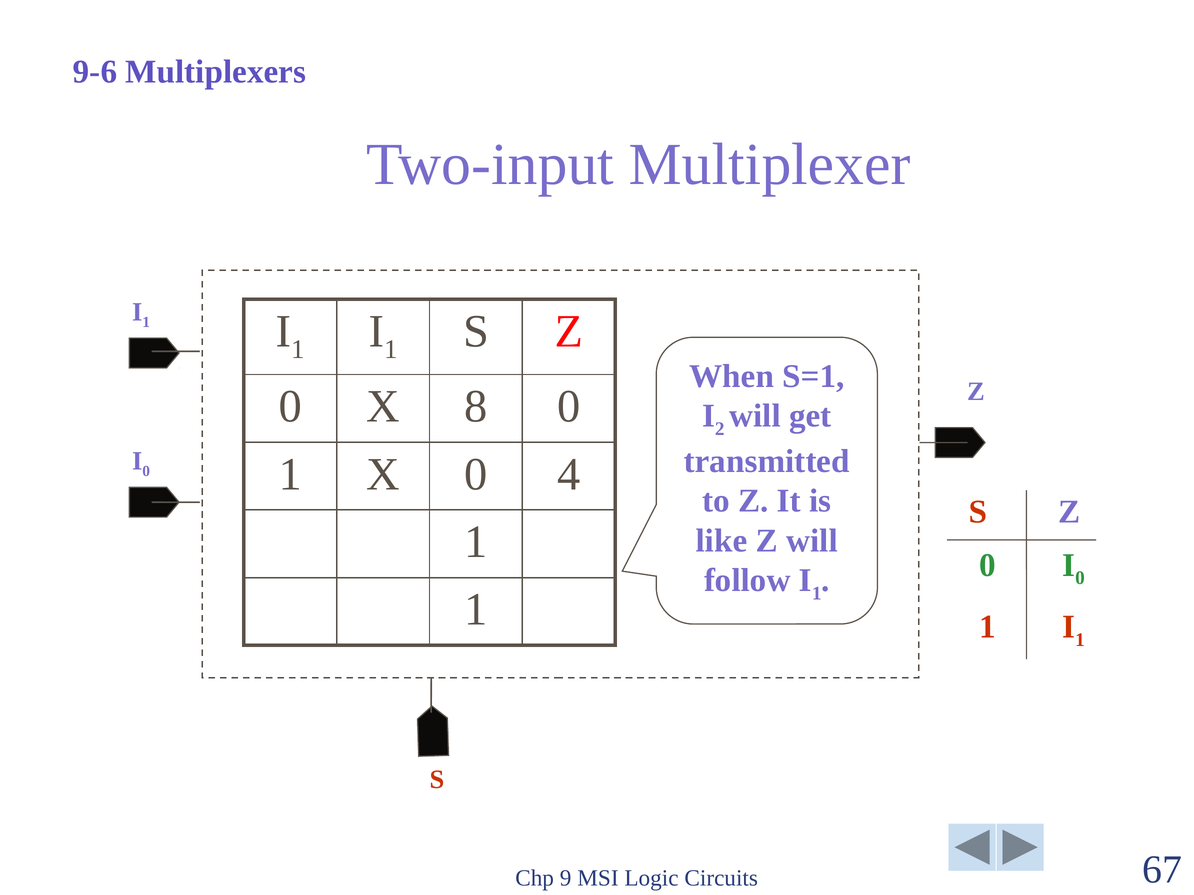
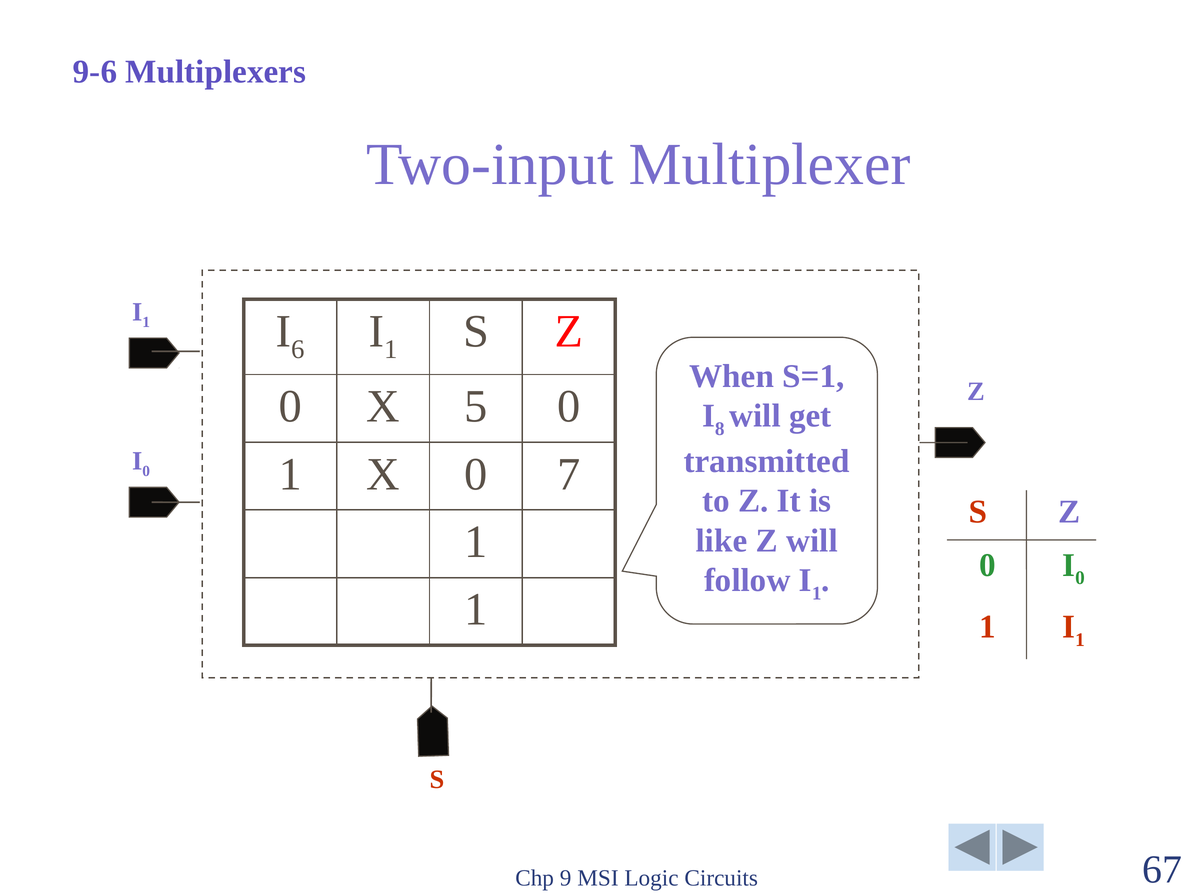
1: 1 -> 6 (298, 349)
8: 8 -> 5 (476, 407)
2: 2 -> 8 (720, 429)
4: 4 -> 7 (569, 475)
